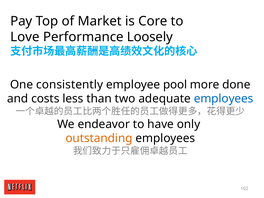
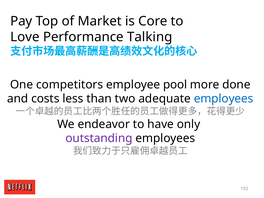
Loosely: Loosely -> Talking (150, 37)
consistently: consistently -> competitors (70, 85)
outstanding colour: orange -> purple (99, 138)
